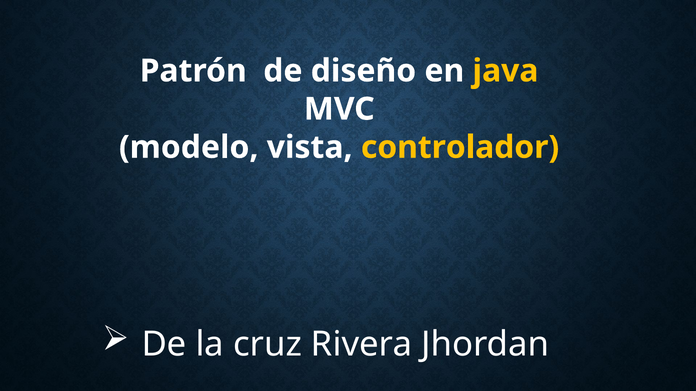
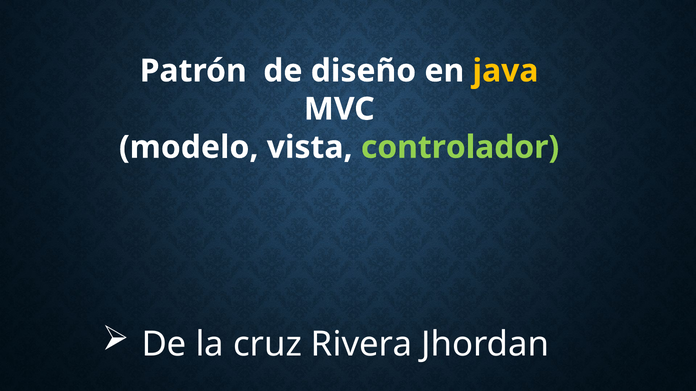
controlador colour: yellow -> light green (460, 148)
